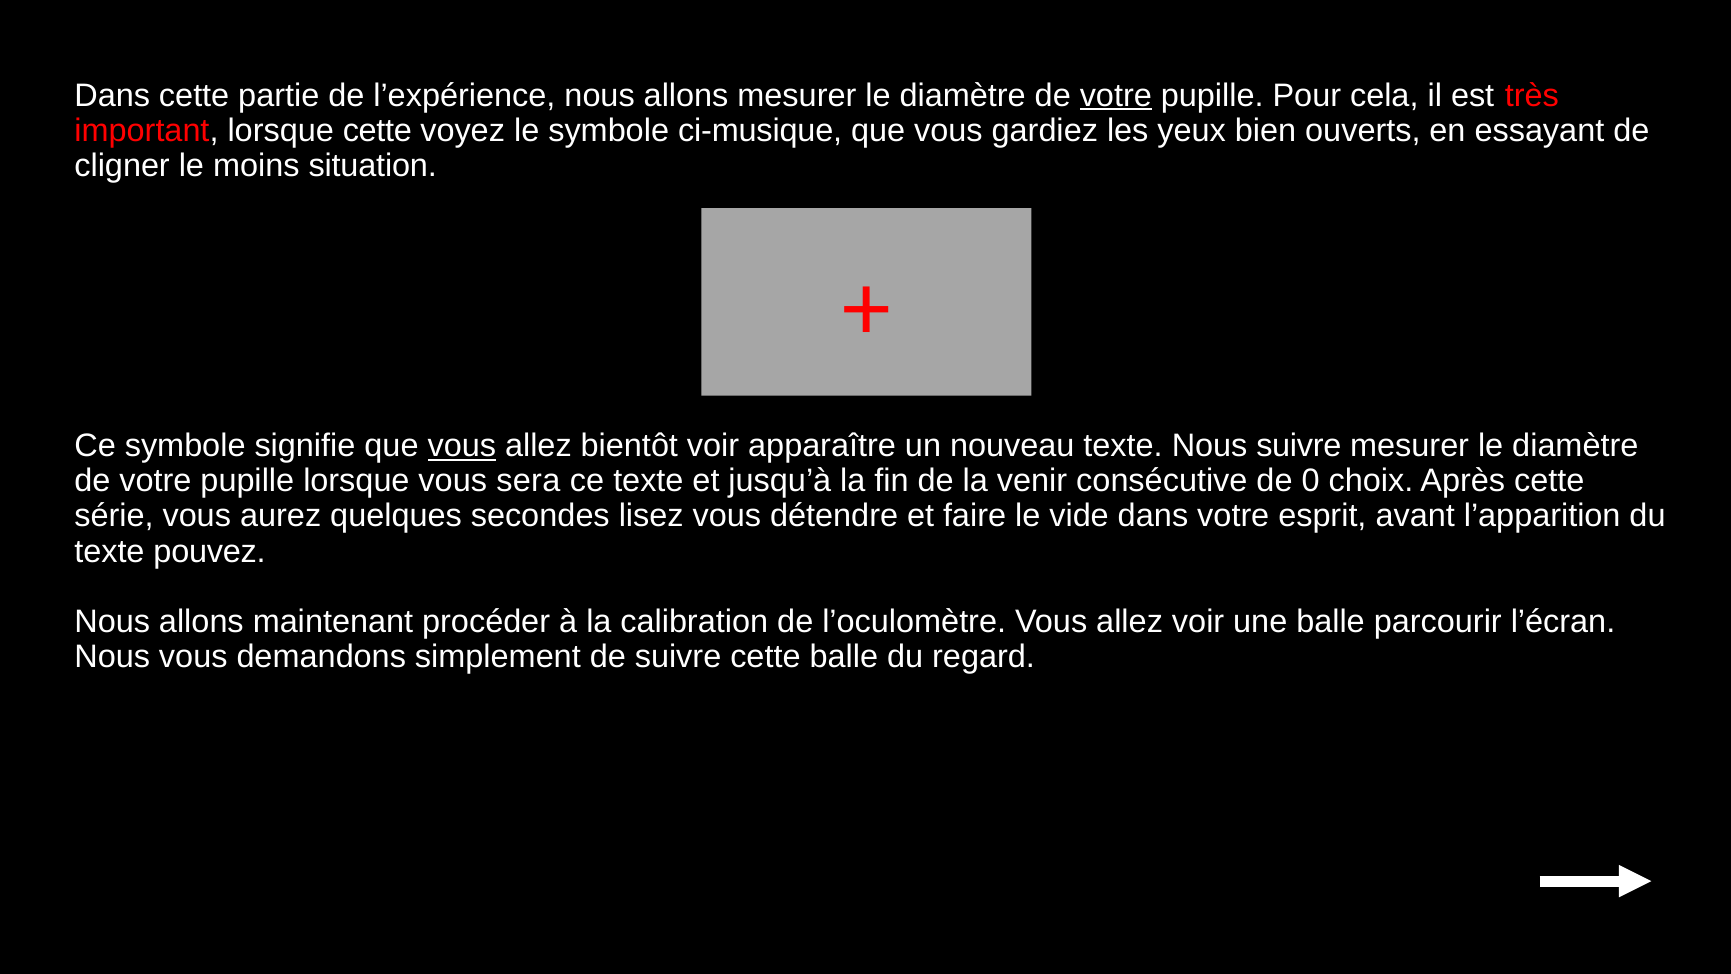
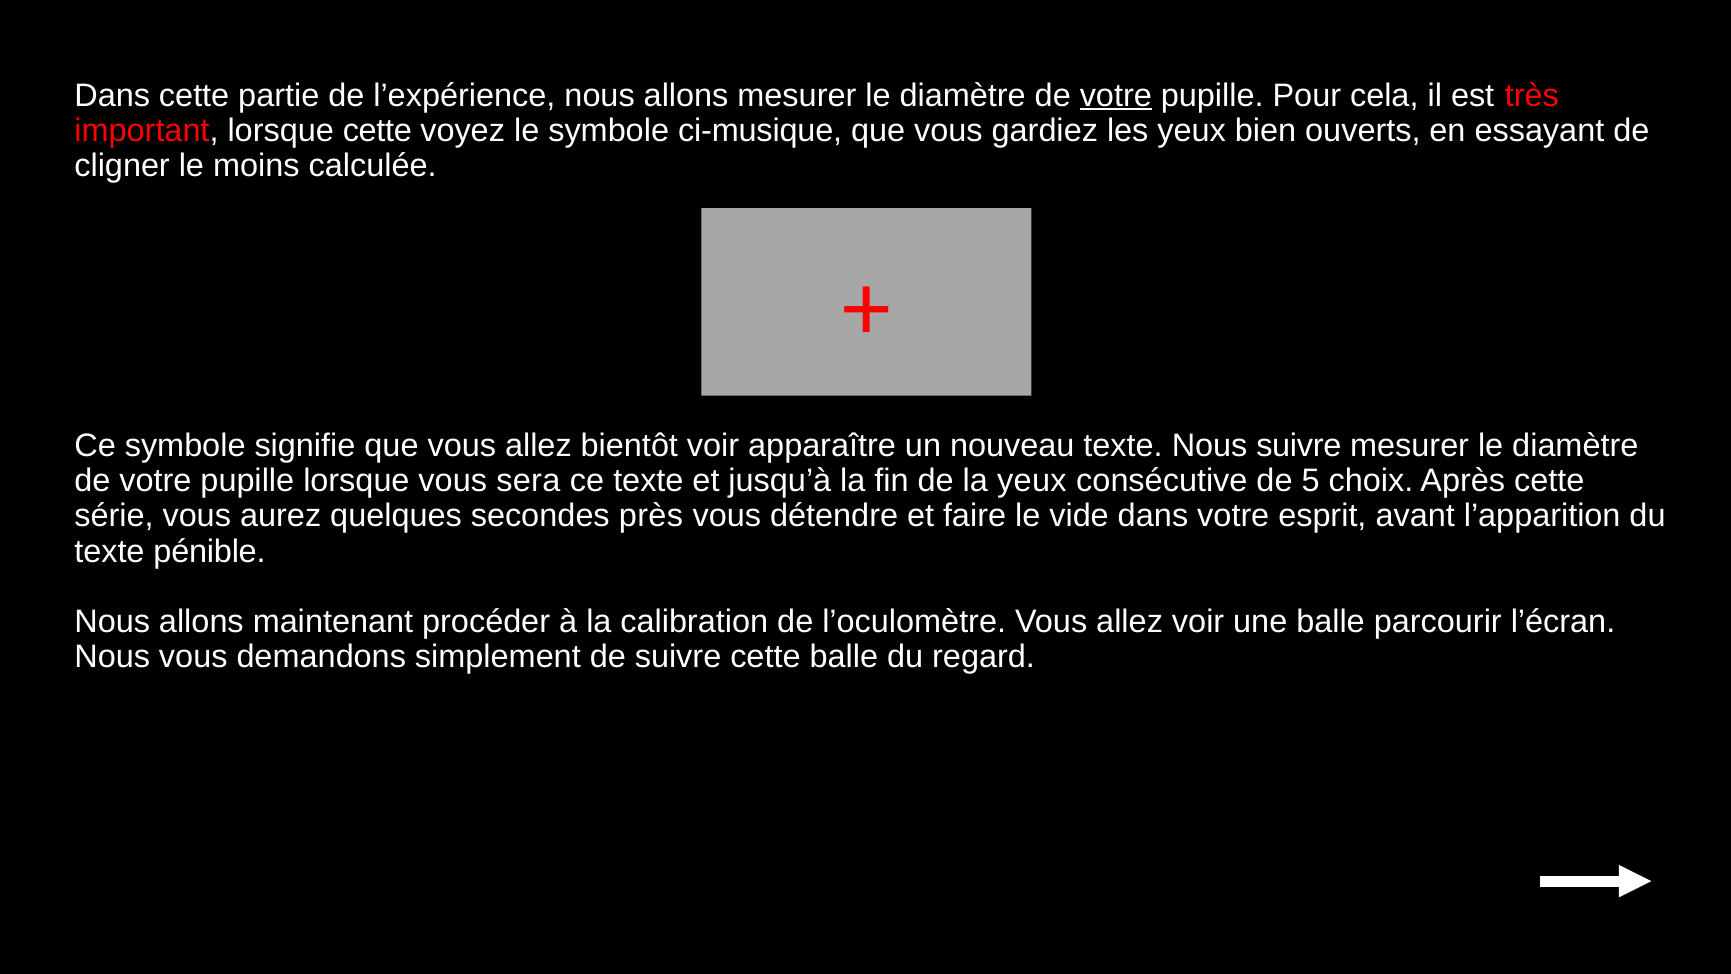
situation: situation -> calculée (373, 165)
vous underline: present -> none (462, 446)
la venir: venir -> yeux (1032, 481)
0: 0 -> 5 (1311, 481)
lisez: lisez -> près (651, 516)
pouvez: pouvez -> pénible (210, 551)
